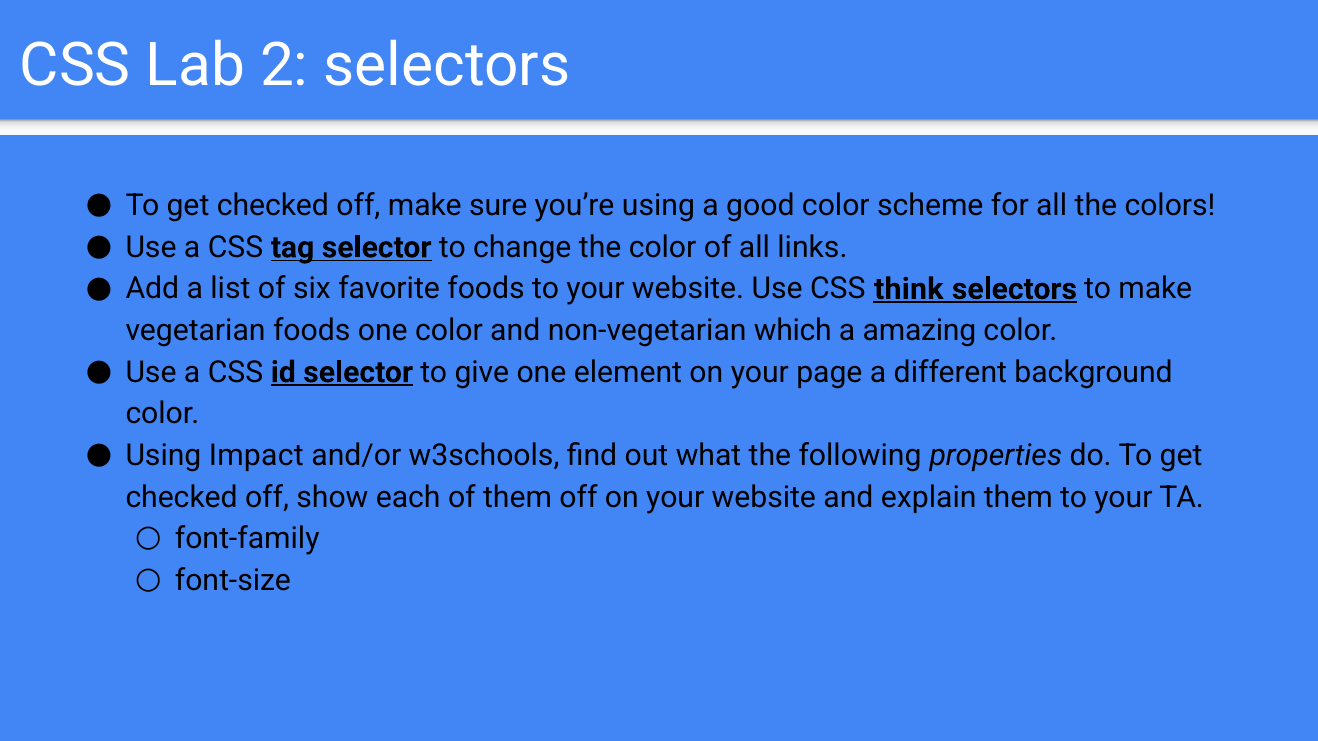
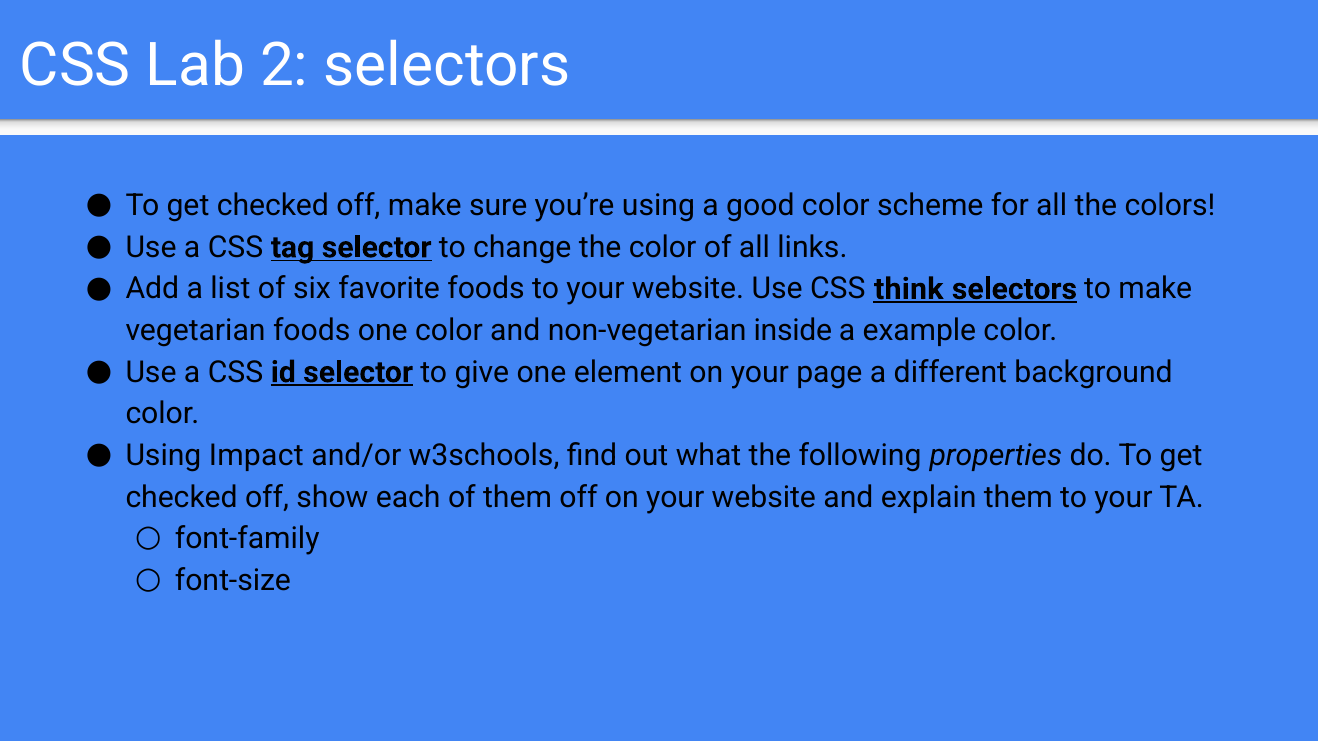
which: which -> inside (793, 331)
amazing: amazing -> example (919, 331)
